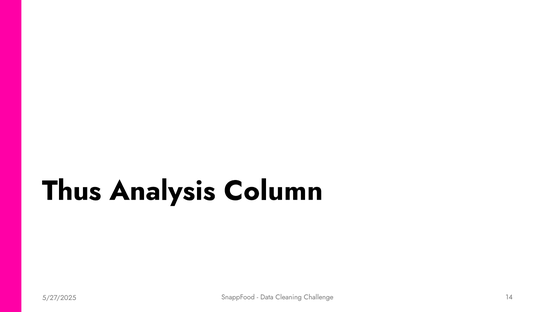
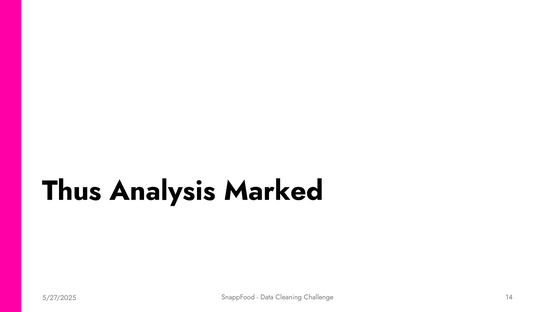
Column: Column -> Marked (274, 191)
